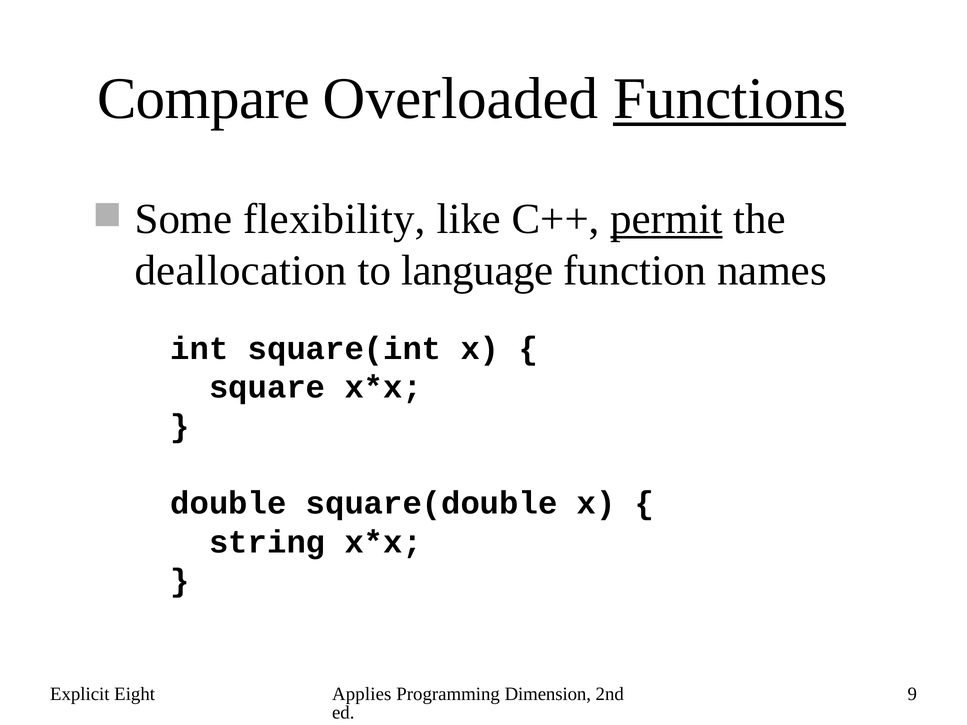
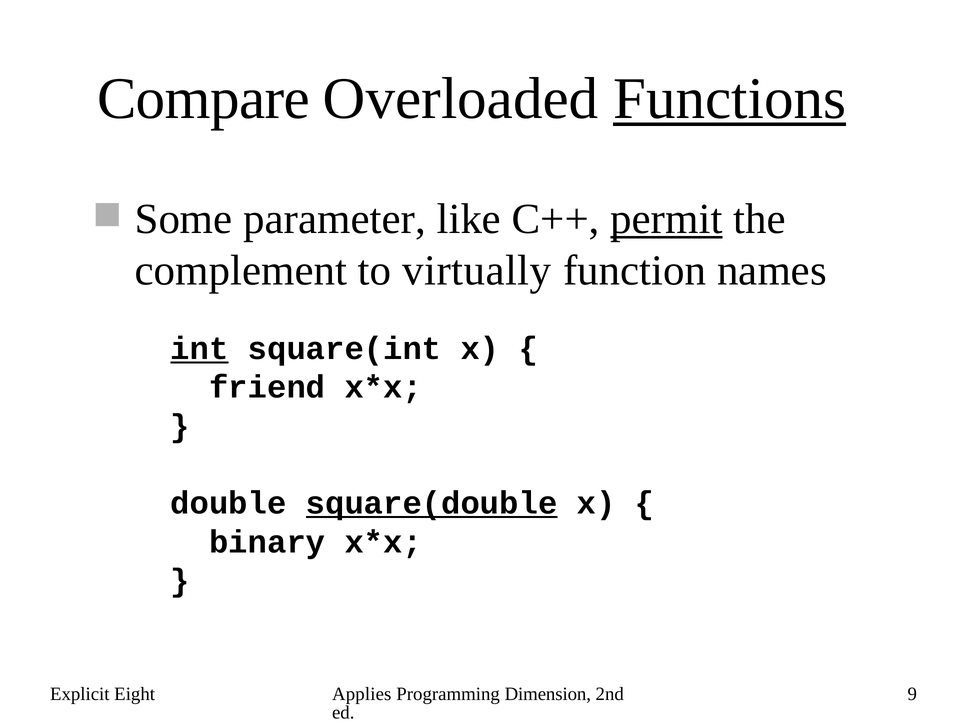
flexibility: flexibility -> parameter (335, 219)
deallocation: deallocation -> complement (241, 271)
language: language -> virtually (477, 271)
int underline: none -> present (199, 349)
square: square -> friend (267, 387)
square(double underline: none -> present (432, 503)
string: string -> binary (267, 542)
